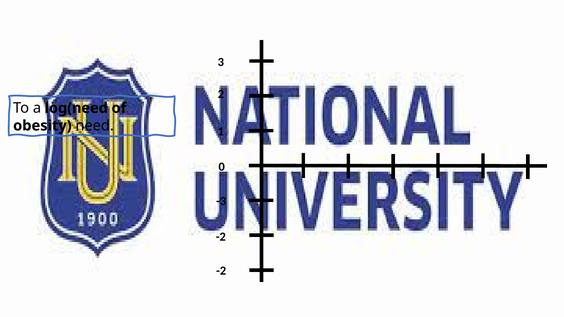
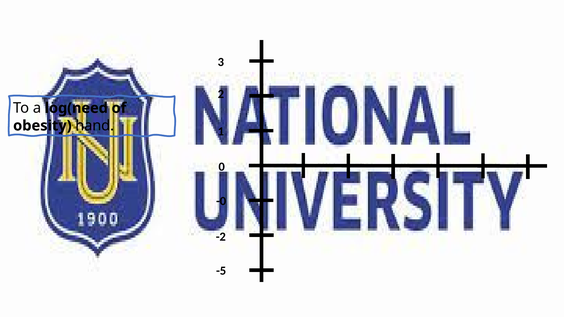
need: need -> hand (95, 126)
-3: -3 -> -0 (221, 201)
-2: -2 -> -5 (221, 271)
